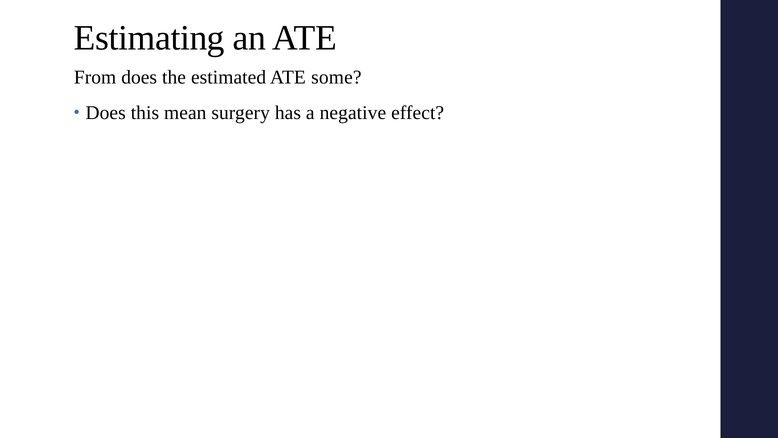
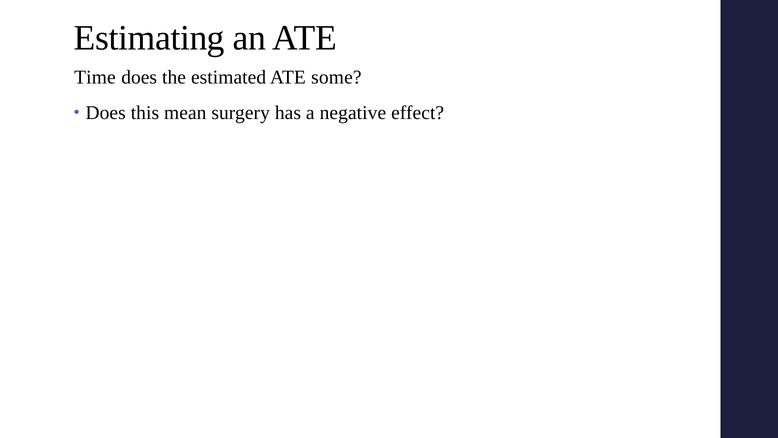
From: From -> Time (95, 77)
